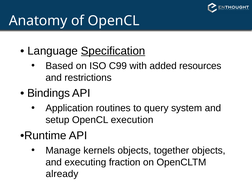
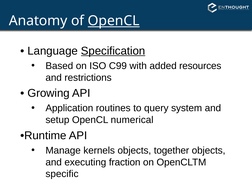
OpenCL underline: none -> present (114, 21)
Bindings: Bindings -> Growing (49, 93)
execution: execution -> numerical (132, 120)
already: already -> specific (62, 174)
